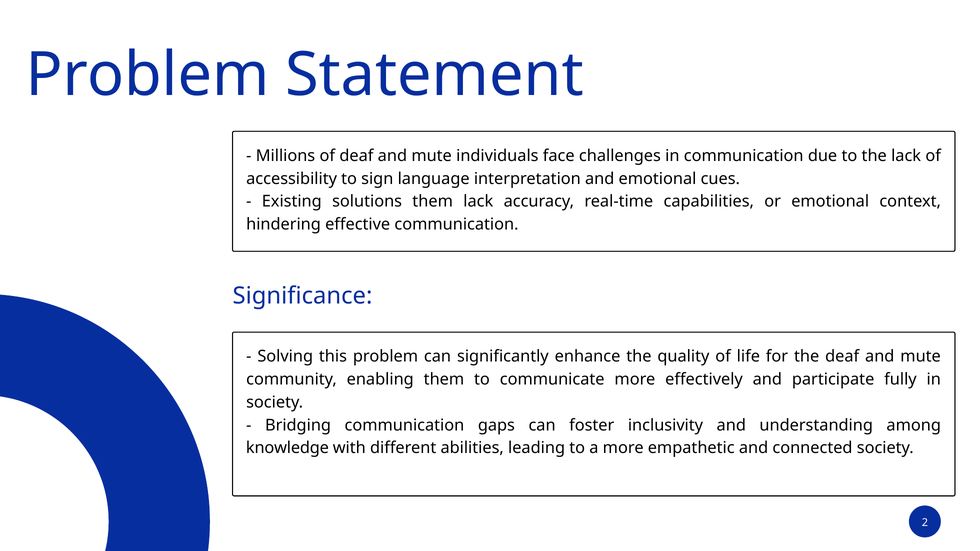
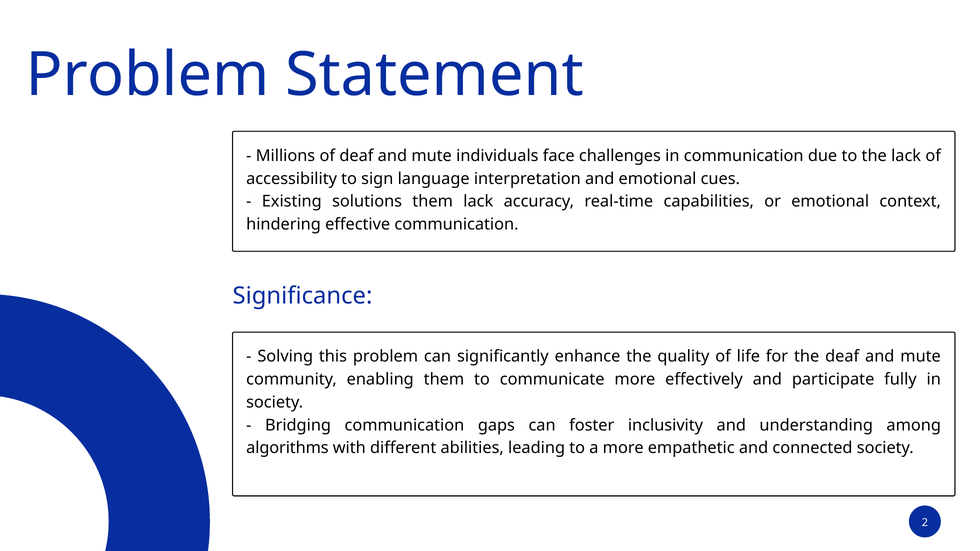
knowledge: knowledge -> algorithms (287, 448)
